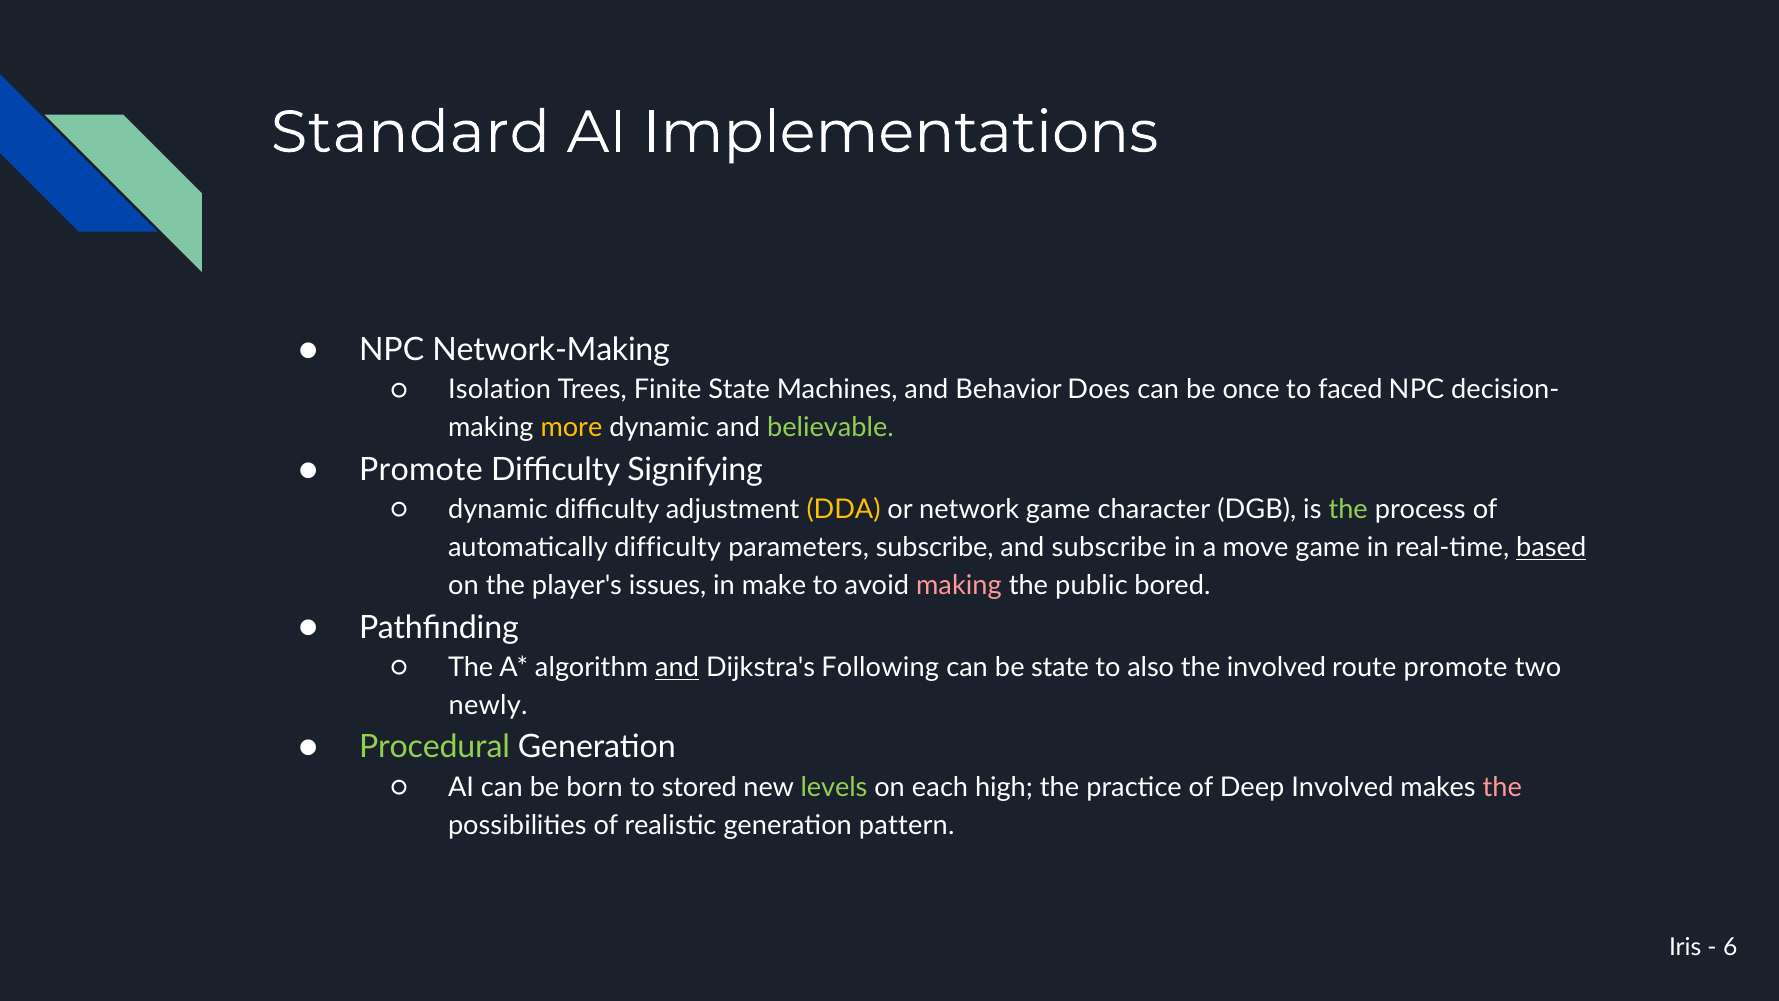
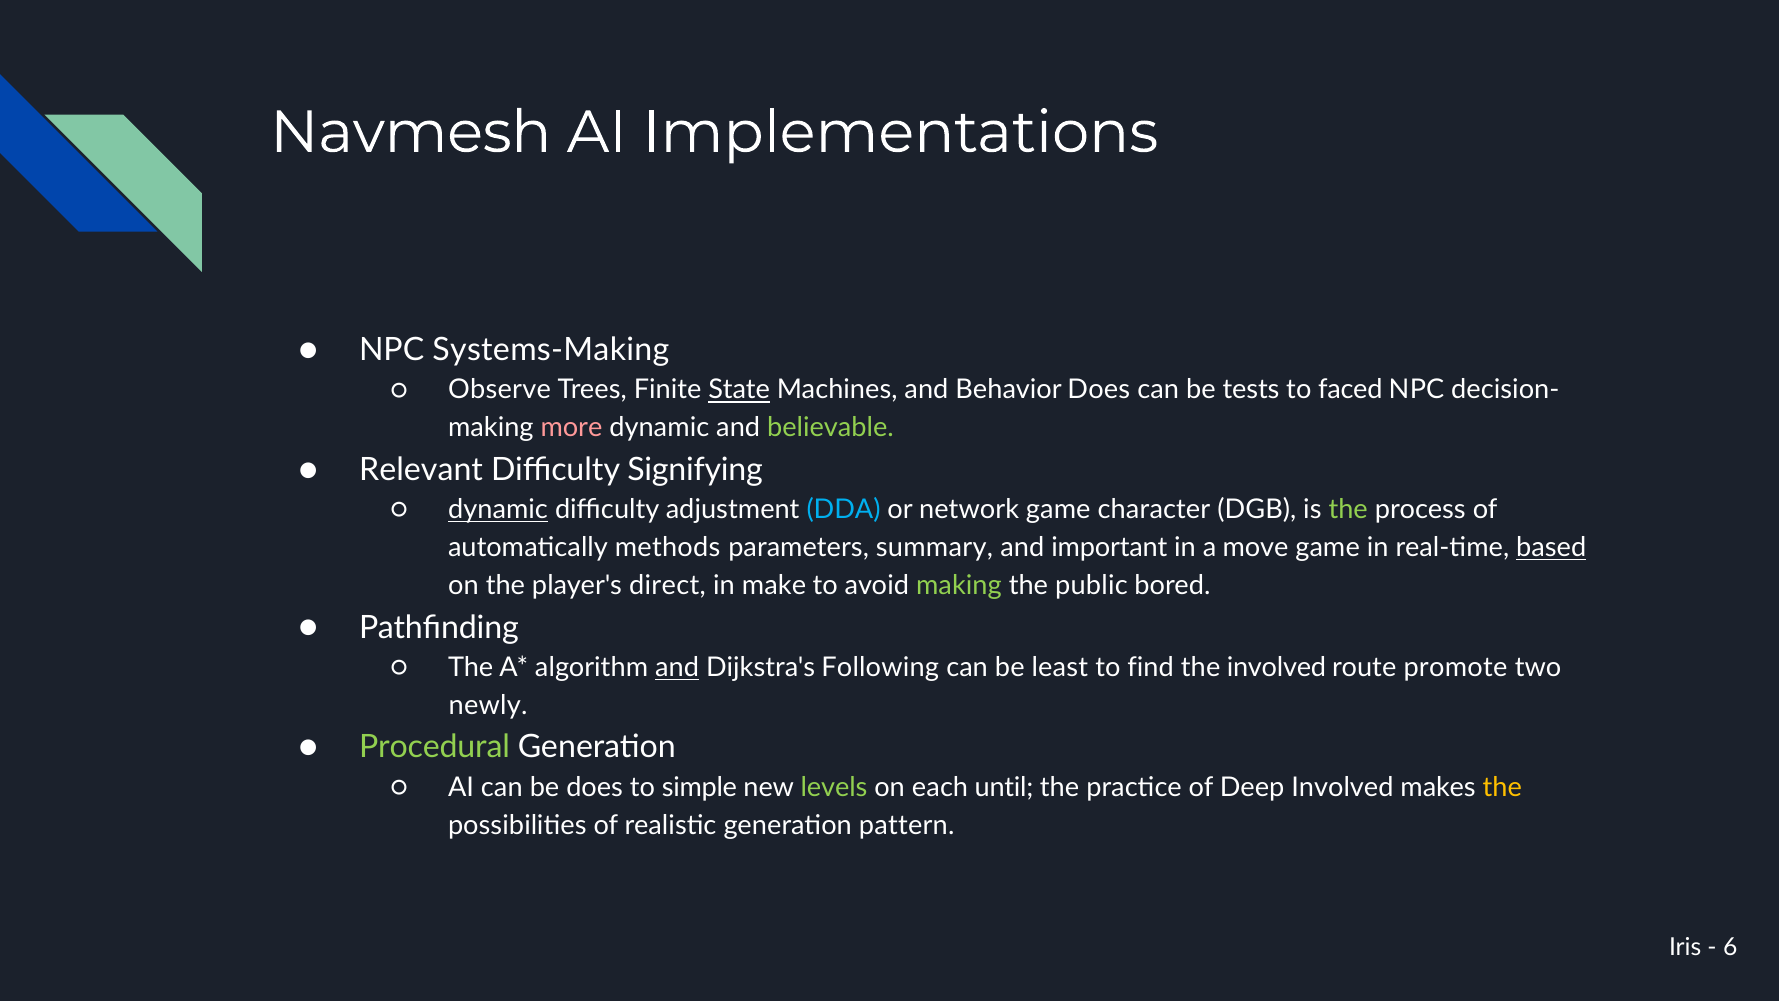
Standard: Standard -> Navmesh (411, 132)
Network-Making: Network-Making -> Systems-Making (551, 350)
Isolation: Isolation -> Observe (500, 390)
State underline: none -> present (739, 390)
once: once -> tests (1251, 390)
more colour: yellow -> pink (571, 428)
Promote: Promote -> Relevant (421, 470)
dynamic underline: none -> present (498, 510)
DDA colour: yellow -> light blue (844, 510)
automatically difficulty: difficulty -> methods (668, 548)
parameters subscribe: subscribe -> summary (934, 548)
and subscribe: subscribe -> important (1109, 548)
issues: issues -> direct (667, 585)
making colour: pink -> light green (959, 585)
be state: state -> least (1060, 668)
also: also -> find (1151, 668)
be born: born -> does (595, 787)
stored: stored -> simple (699, 787)
high: high -> until (1004, 787)
the colour: pink -> yellow (1502, 787)
